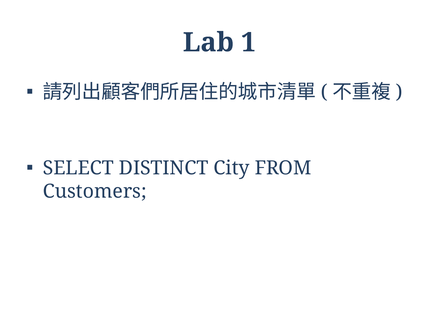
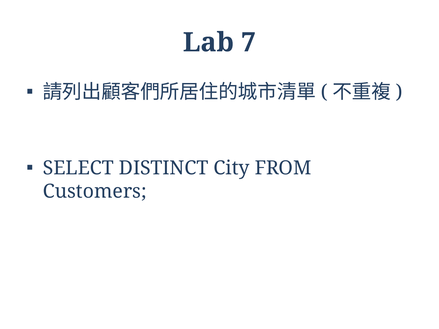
1: 1 -> 7 (248, 42)
